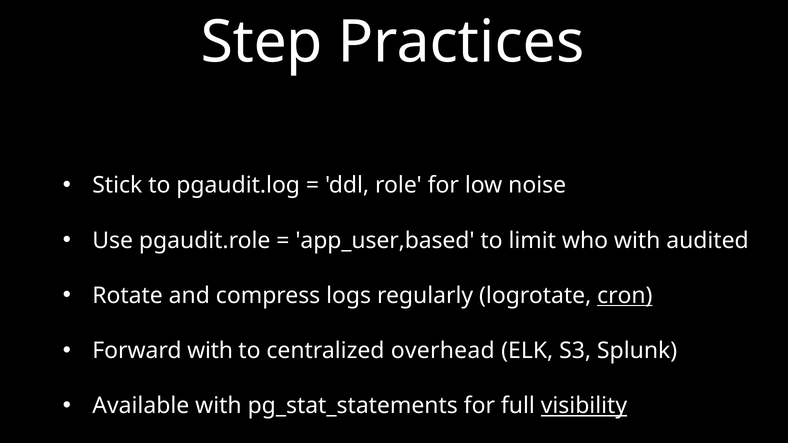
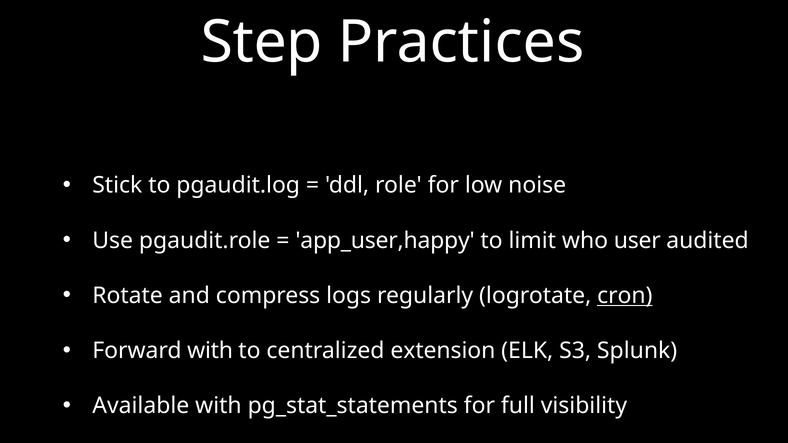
app_user,based: app_user,based -> app_user,happy (385, 241)
who with: with -> user (637, 241)
overhead: overhead -> extension (443, 351)
visibility underline: present -> none (584, 406)
